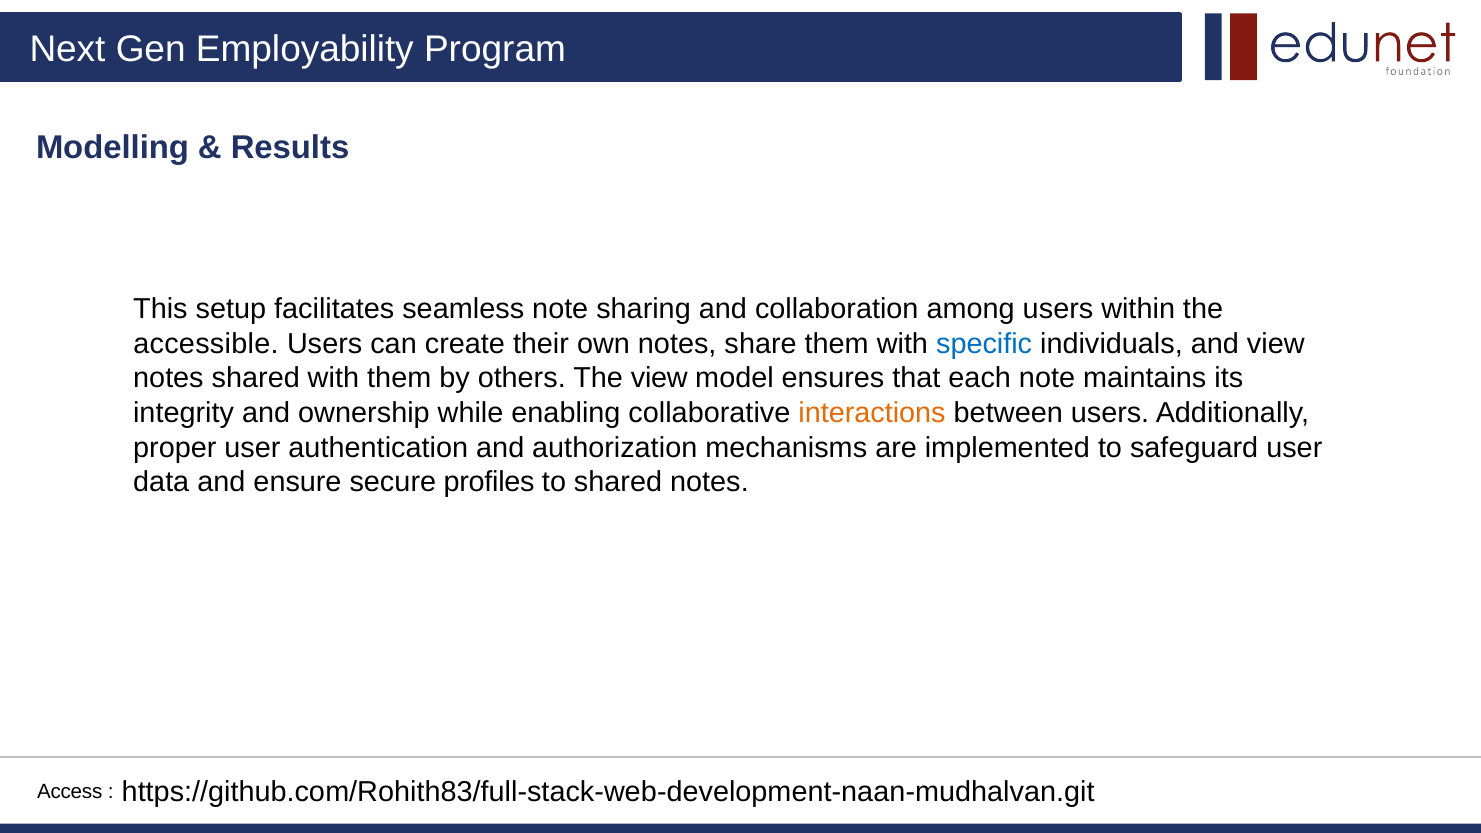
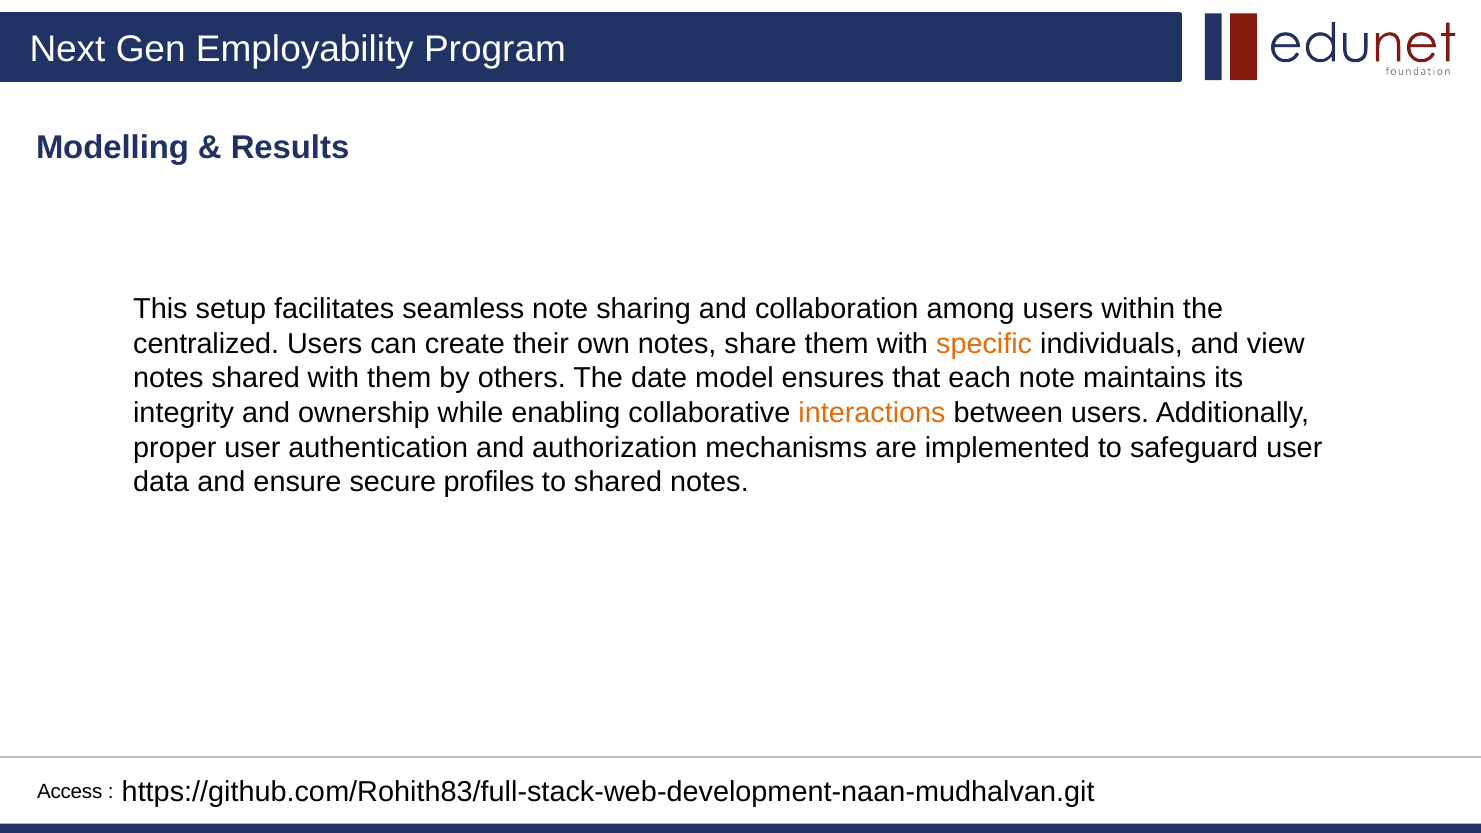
accessible: accessible -> centralized (206, 344)
specific colour: blue -> orange (984, 344)
The view: view -> date (659, 379)
